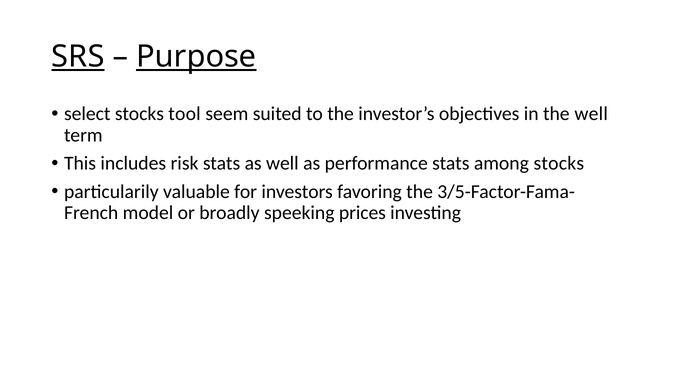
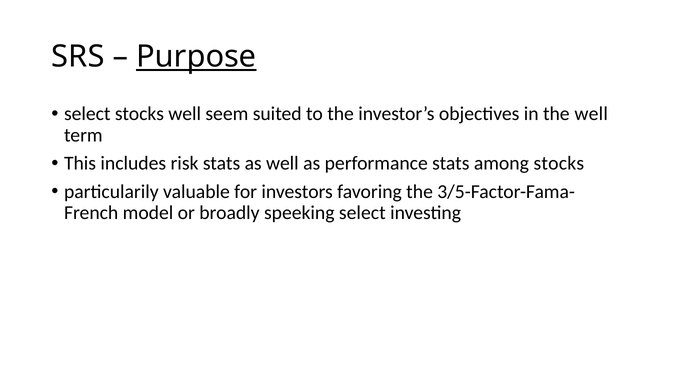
SRS underline: present -> none (78, 57)
stocks tool: tool -> well (185, 114)
speeking prices: prices -> select (362, 213)
